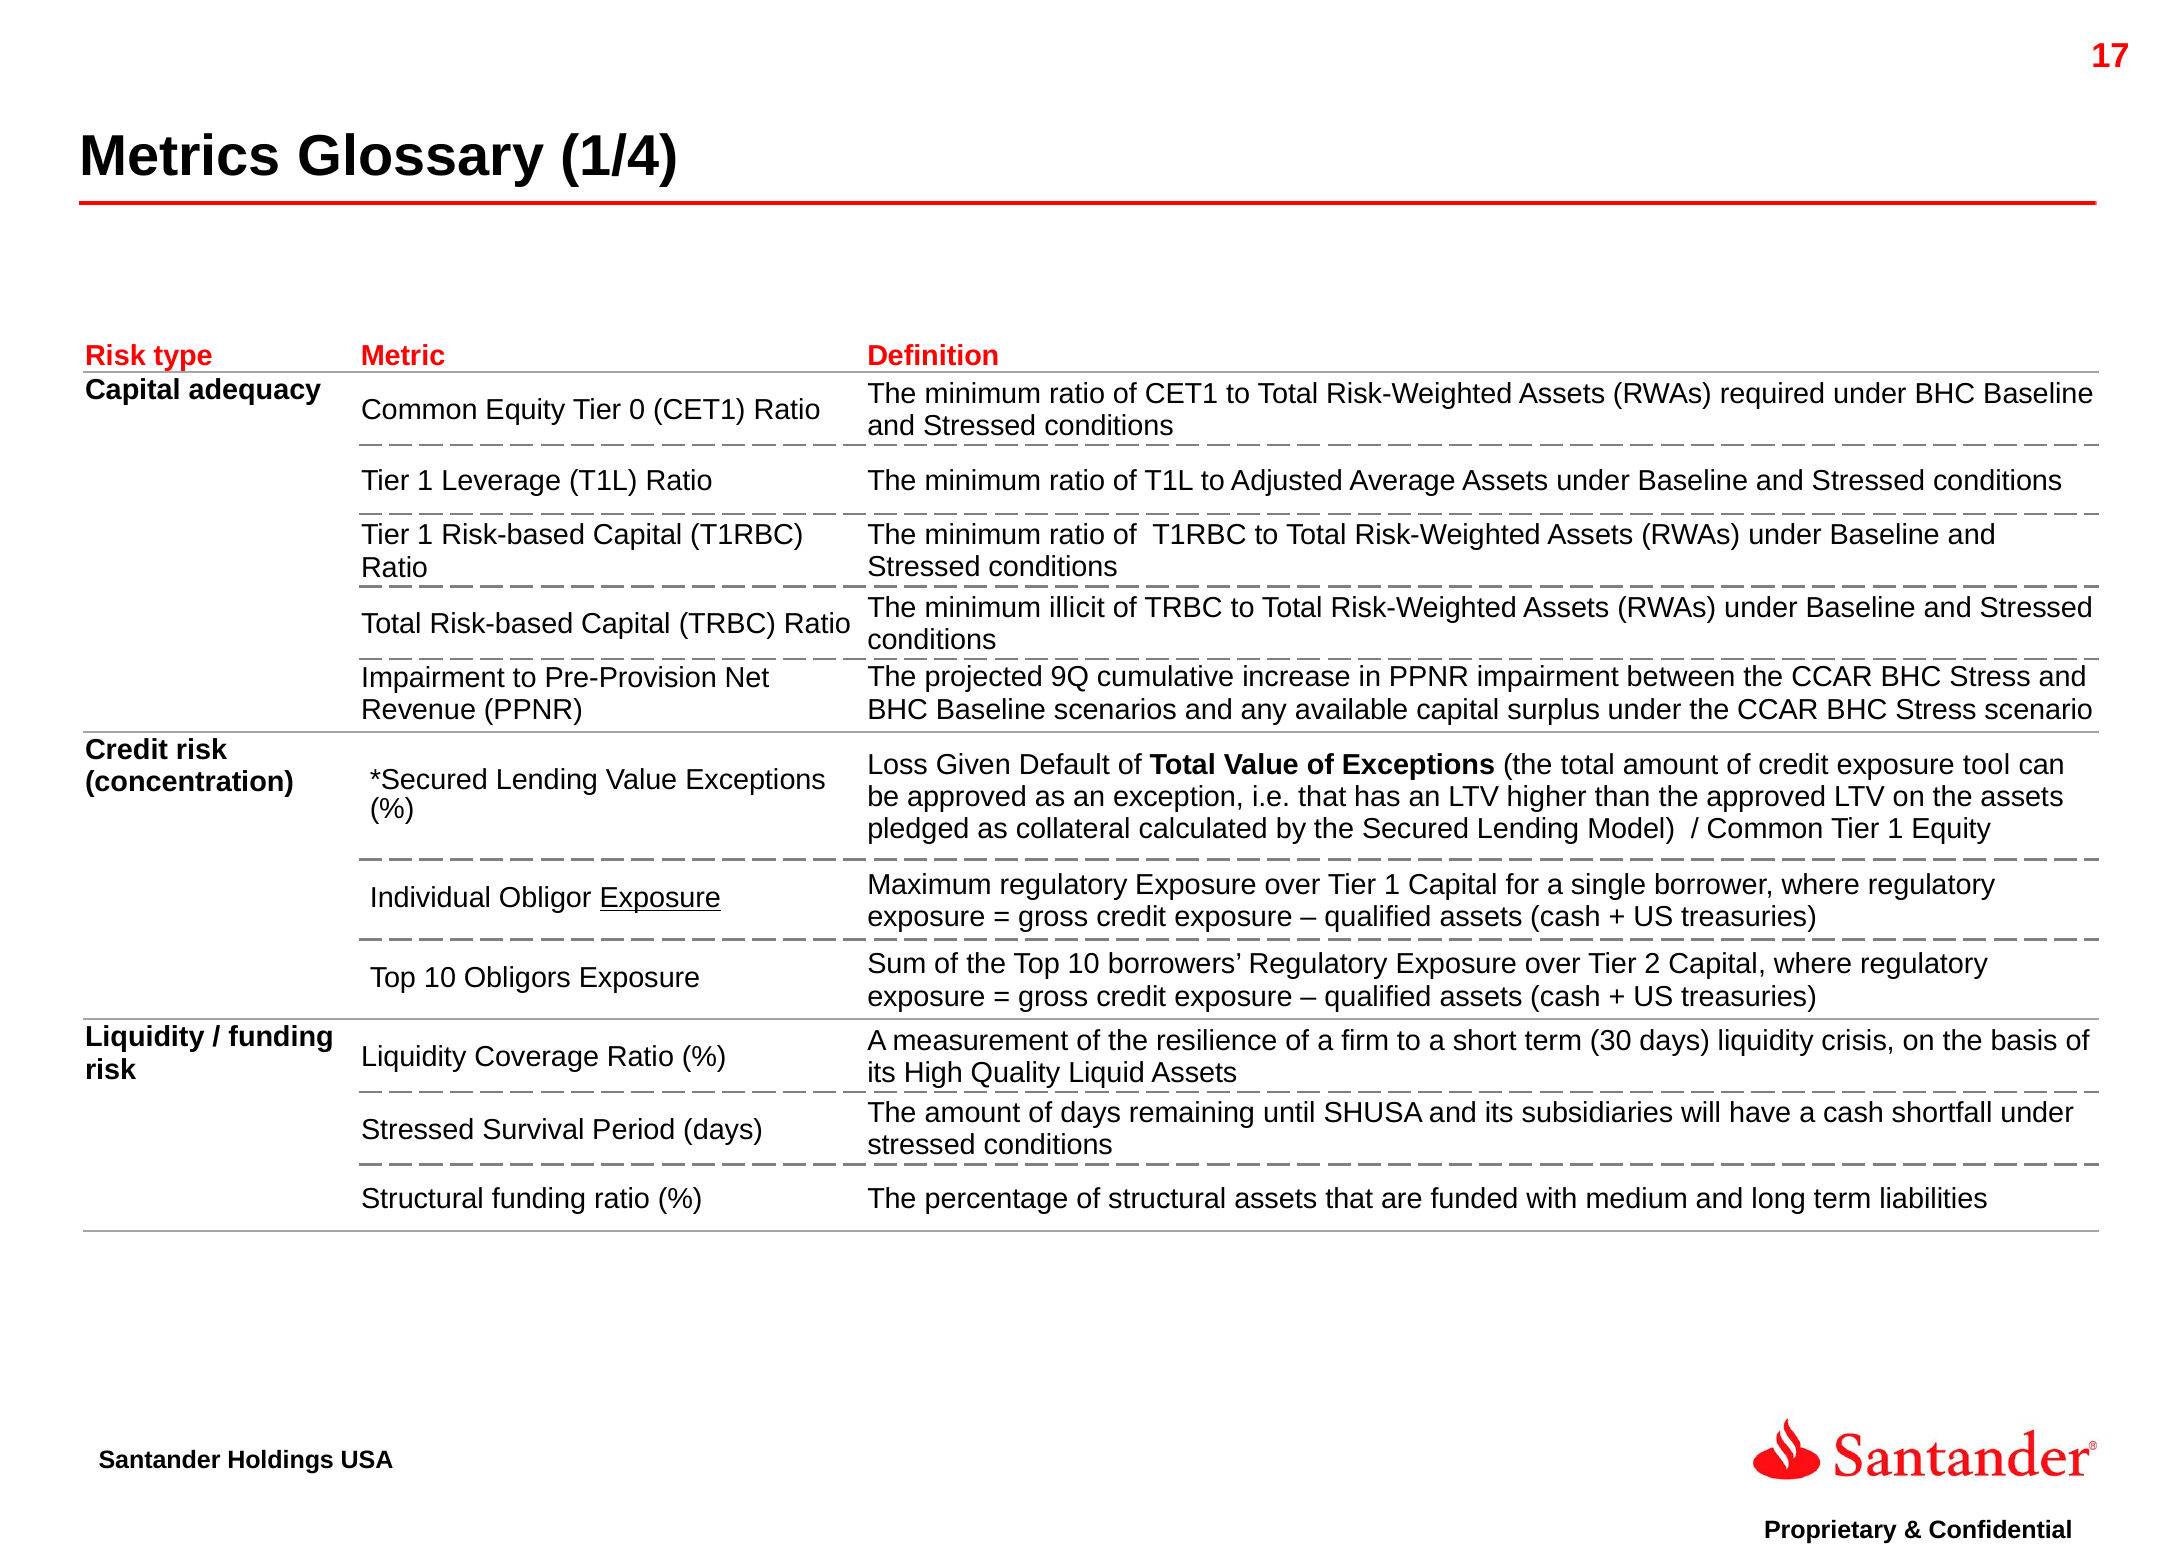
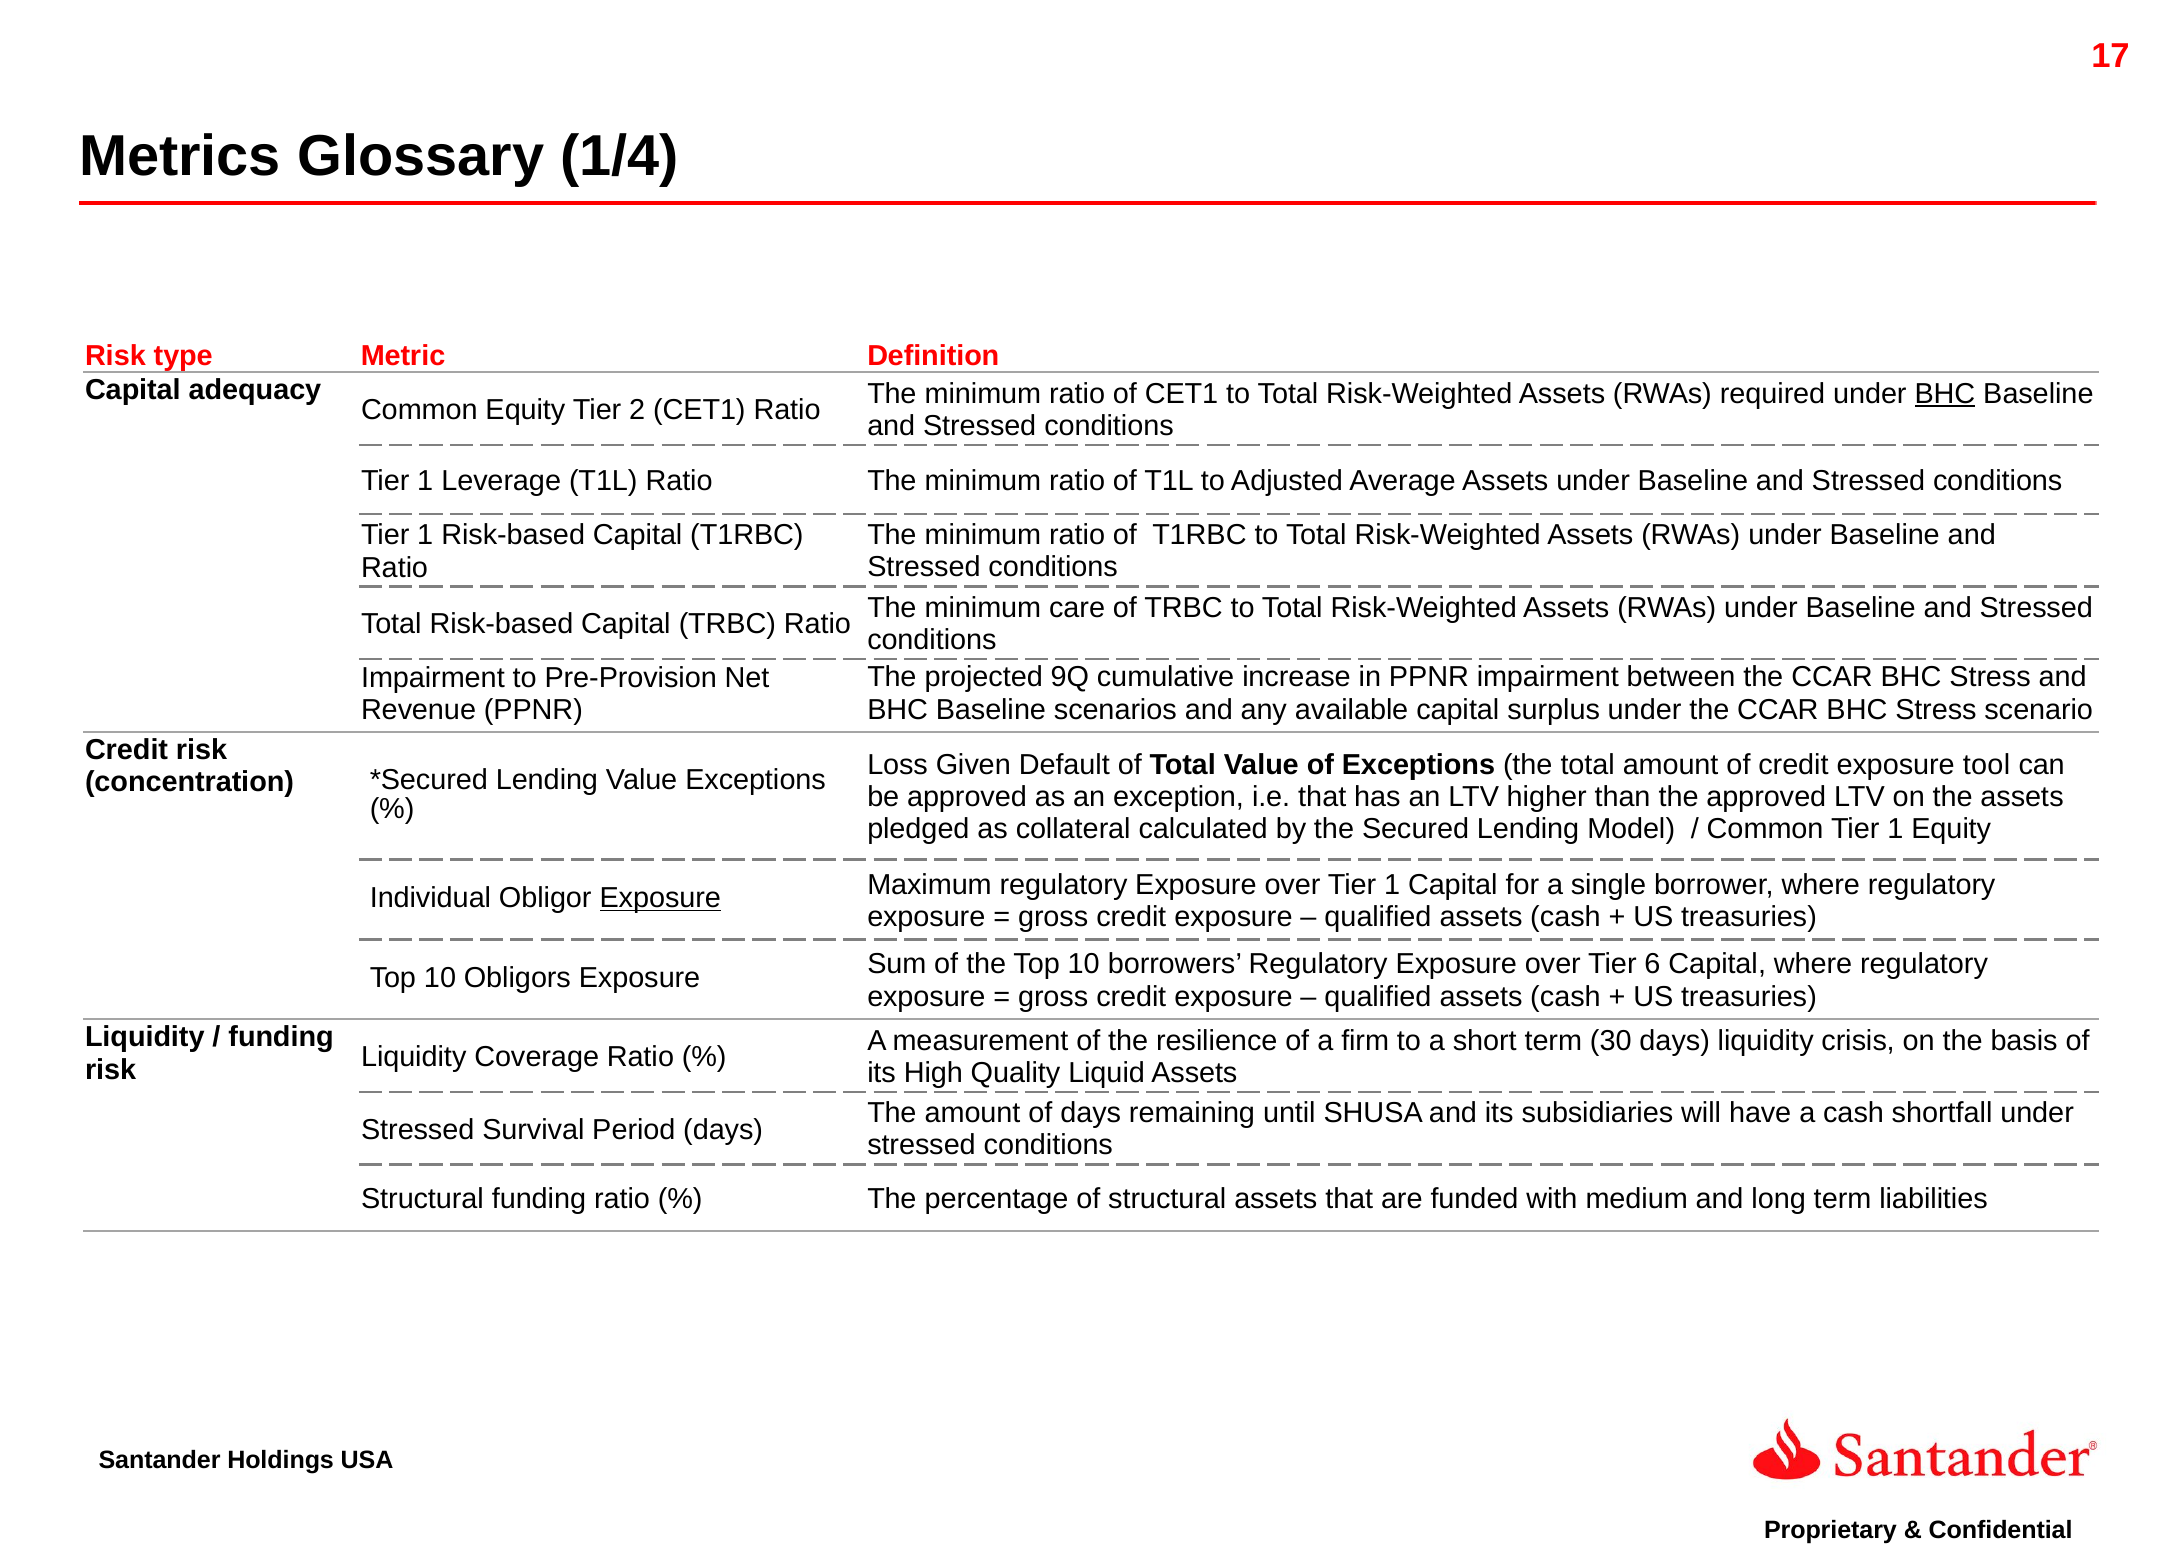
BHC underline: none -> present (1945, 394)
0: 0 -> 2 (637, 410)
illicit: illicit -> care (1077, 608)
2: 2 -> 6 (1652, 964)
